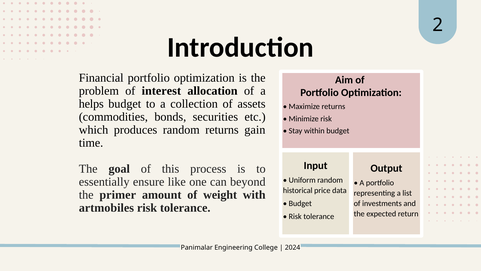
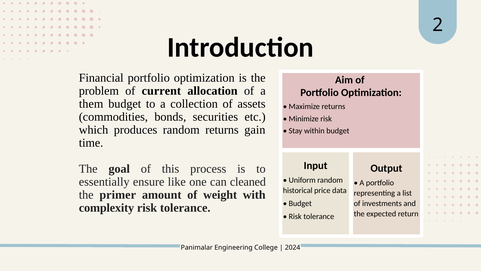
interest: interest -> current (161, 91)
helps: helps -> them (91, 104)
beyond: beyond -> cleaned (248, 182)
artmobiles: artmobiles -> complexity (106, 208)
